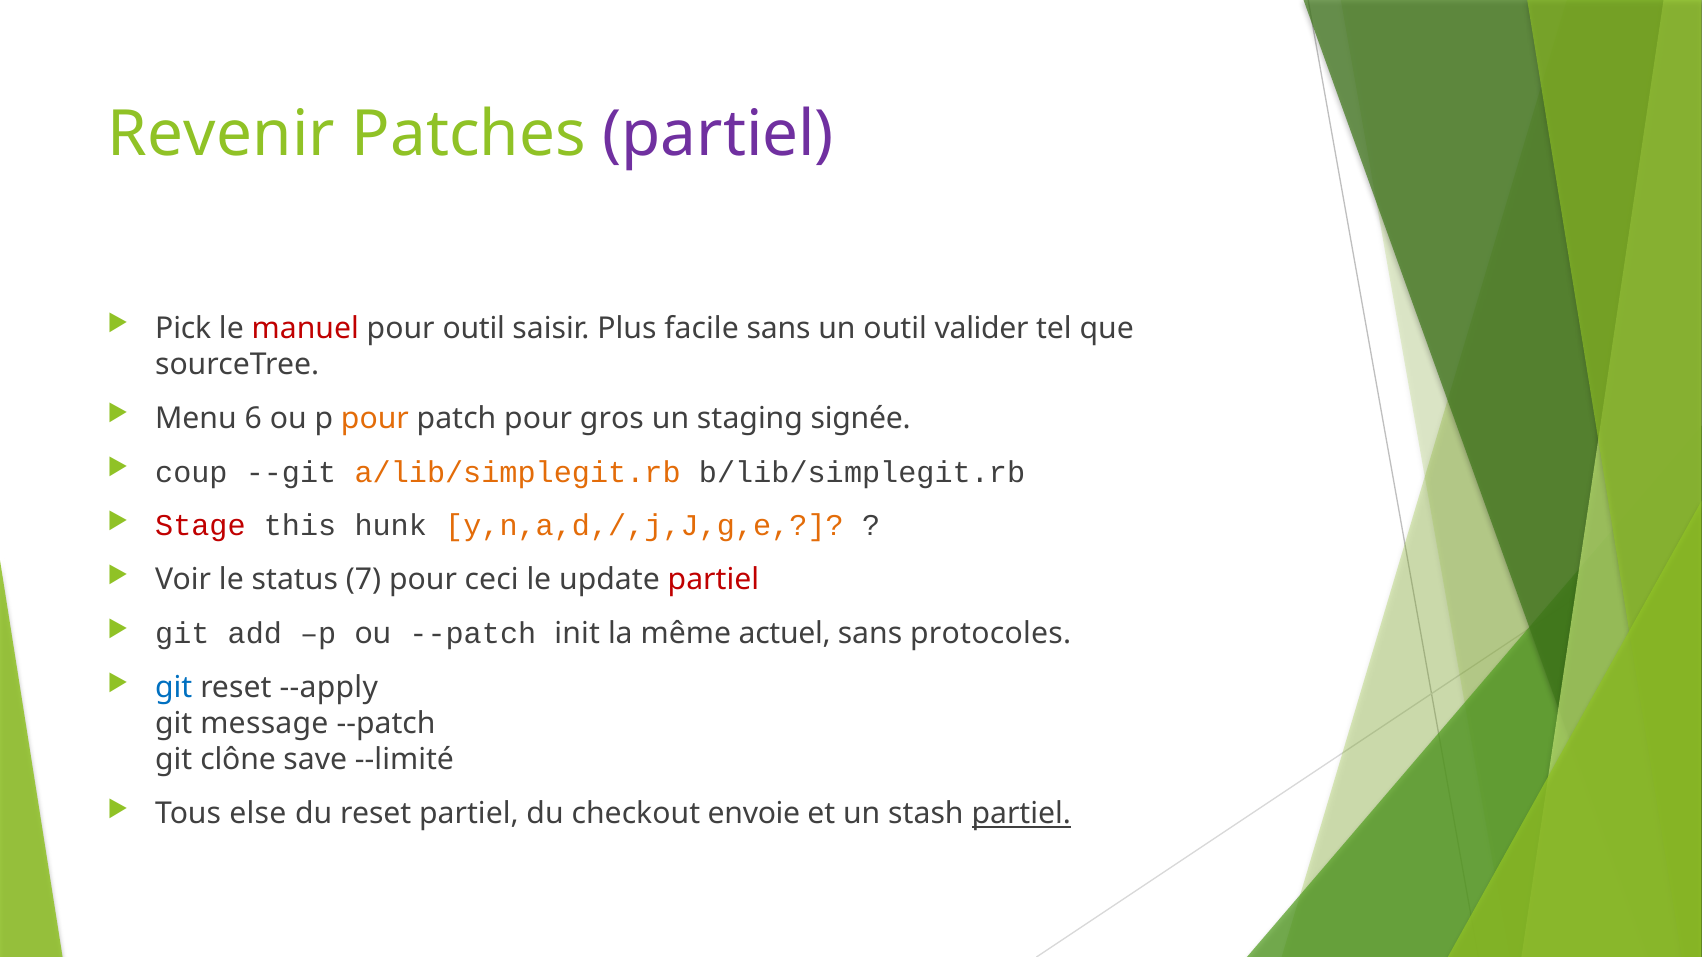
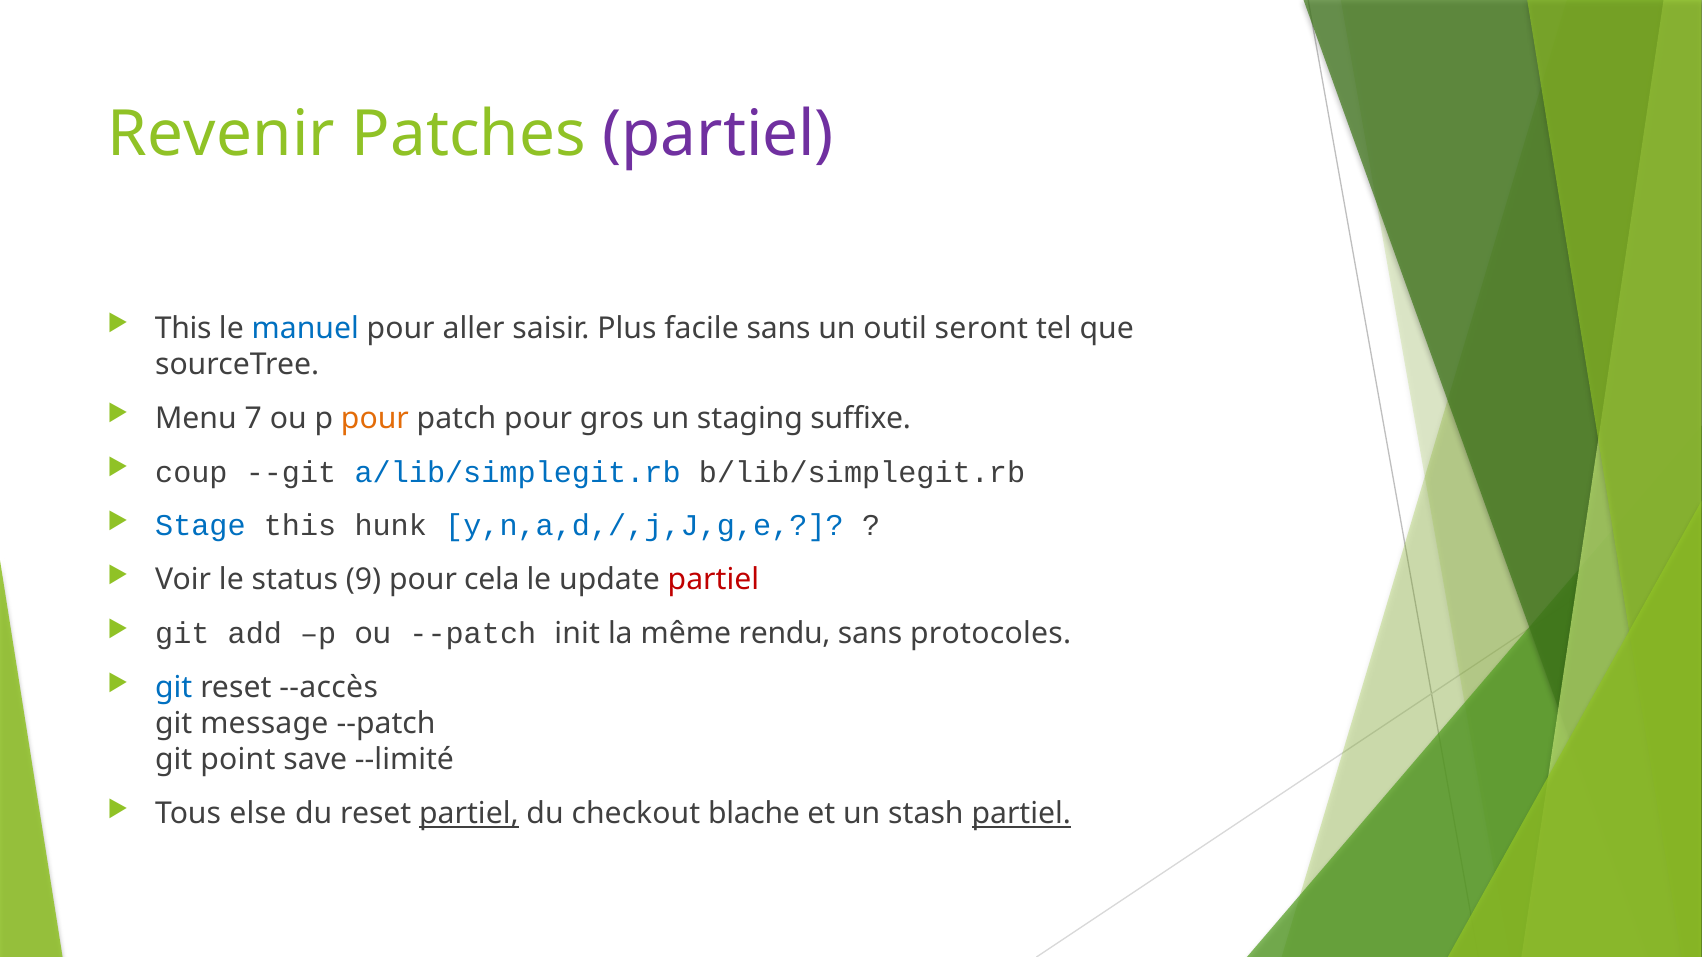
Pick: Pick -> This (183, 328)
manuel colour: red -> blue (305, 328)
pour outil: outil -> aller (474, 328)
valider: valider -> seront (981, 328)
6: 6 -> 7 (253, 418)
signée: signée -> suffixe (861, 418)
a/lib/simplegit.rb colour: orange -> blue (518, 472)
Stage colour: red -> blue (200, 526)
y,n,a,d,/,j,J,g,e colour: orange -> blue (644, 526)
7: 7 -> 9 (363, 580)
ceci: ceci -> cela (492, 580)
actuel: actuel -> rendu (785, 634)
--apply: --apply -> --accès (329, 688)
clône: clône -> point (238, 760)
partiel underline: none -> present (469, 814)
envoie: envoie -> blache (754, 814)
